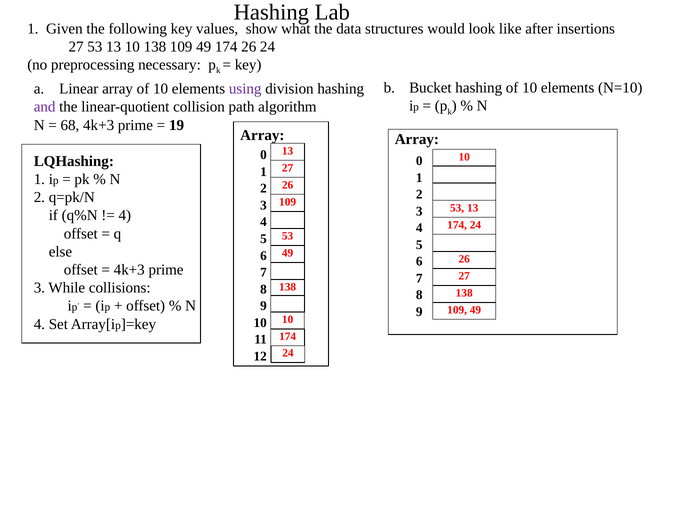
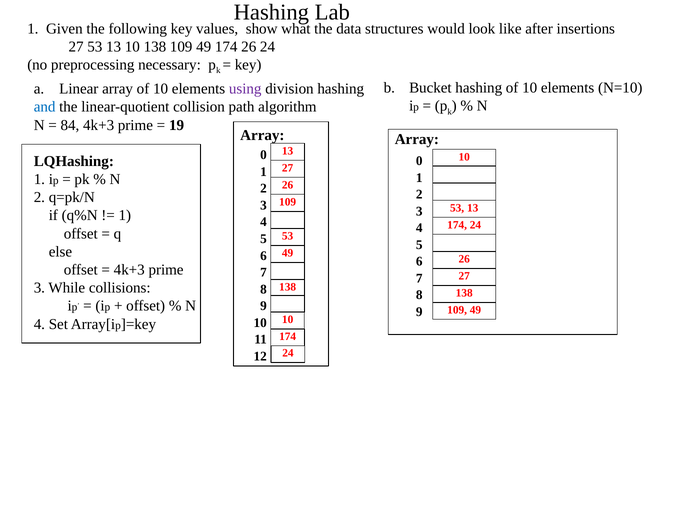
and colour: purple -> blue (45, 107)
68: 68 -> 84 (70, 125)
4: 4 -> 1 (125, 216)
